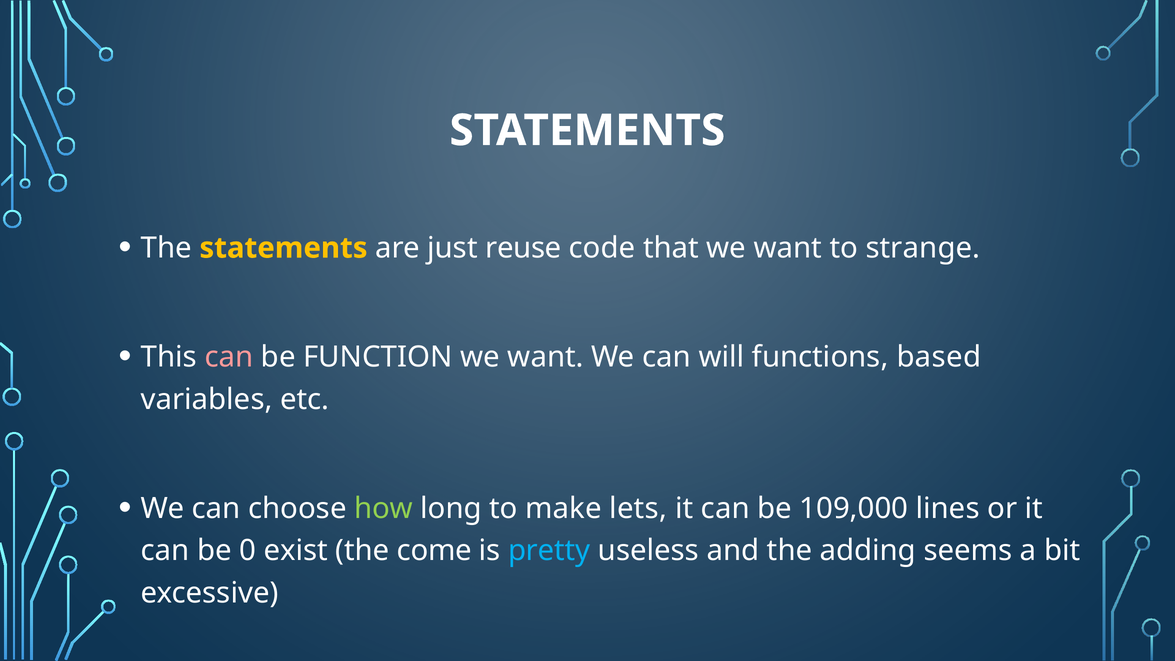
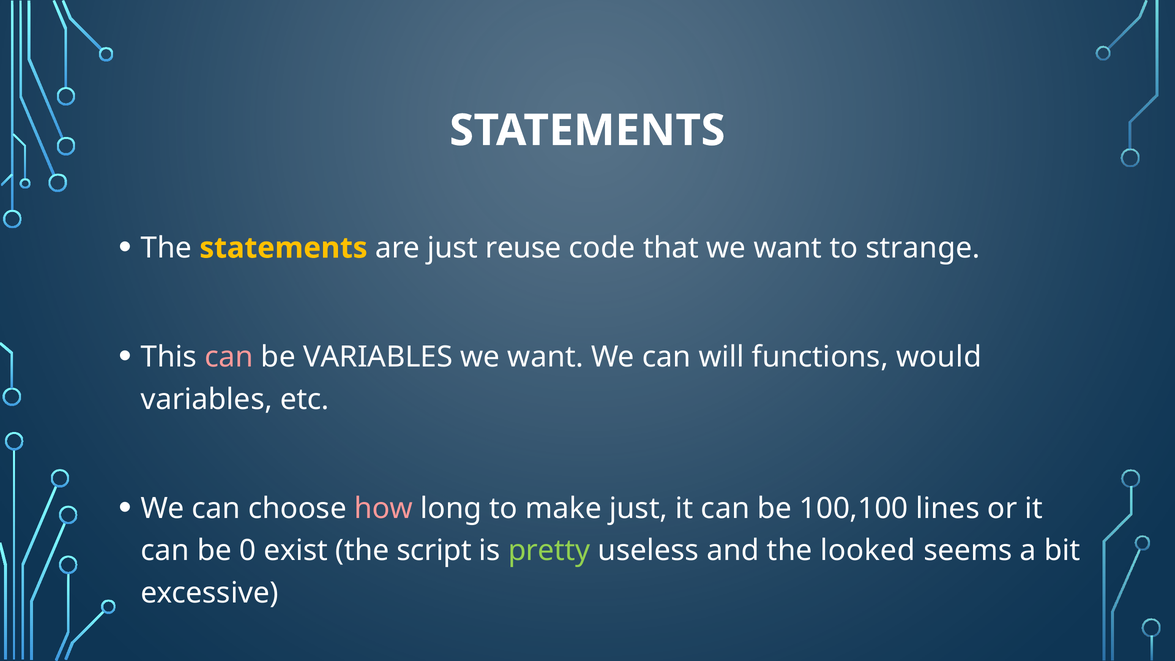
be FUNCTION: FUNCTION -> VARIABLES (378, 357)
based: based -> would (939, 357)
how colour: light green -> pink (383, 508)
make lets: lets -> just (638, 508)
109,000: 109,000 -> 100,100 (854, 508)
come: come -> script (434, 551)
pretty colour: light blue -> light green (549, 551)
adding: adding -> looked (868, 551)
